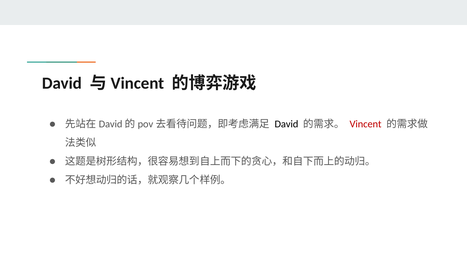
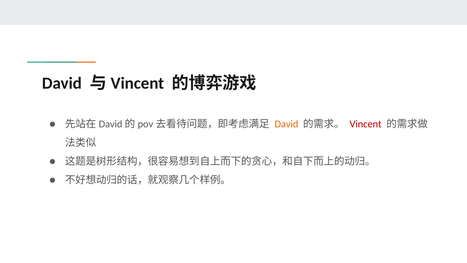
David colour: black -> orange (286, 124)
